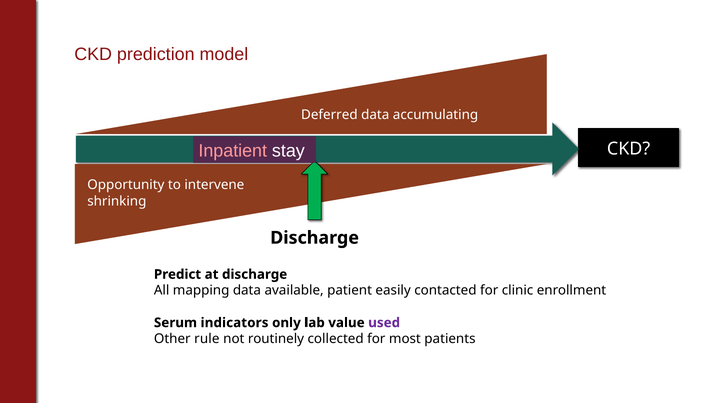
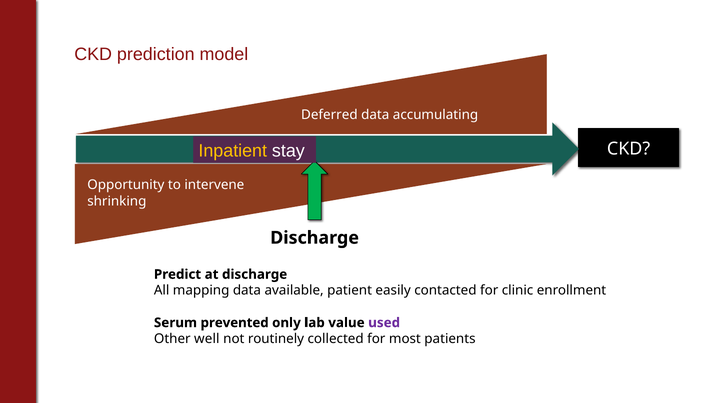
Inpatient colour: pink -> yellow (233, 151)
indicators: indicators -> prevented (235, 323)
rule: rule -> well (207, 339)
